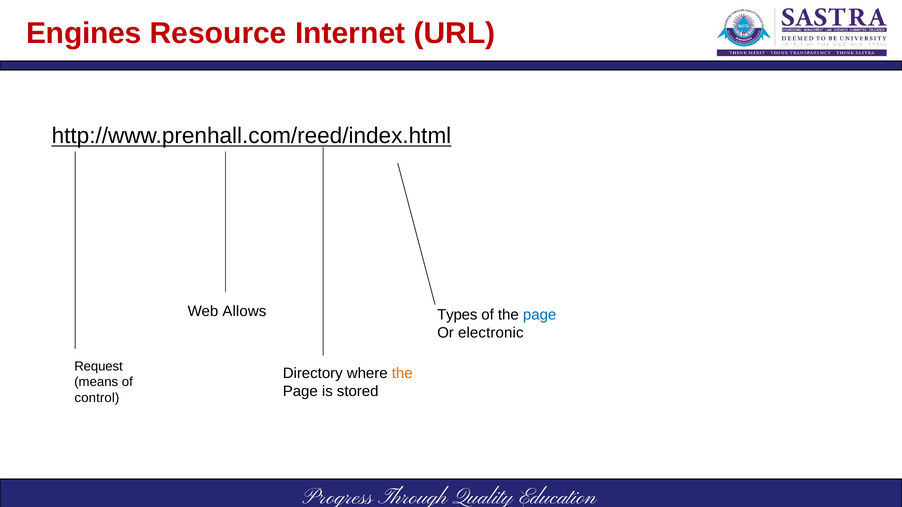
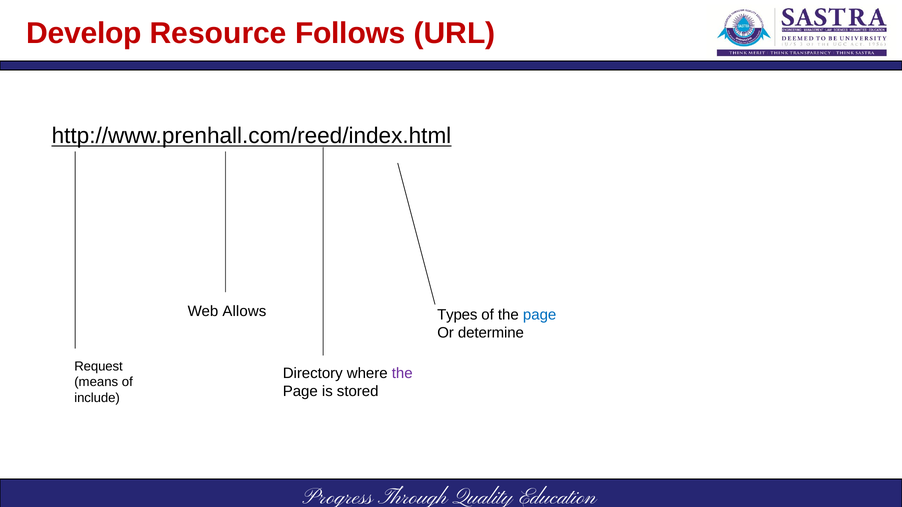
Engines: Engines -> Develop (84, 34)
Internet: Internet -> Follows (350, 34)
electronic: electronic -> determine (491, 333)
the colour: orange -> purple (402, 374)
control: control -> include (97, 398)
